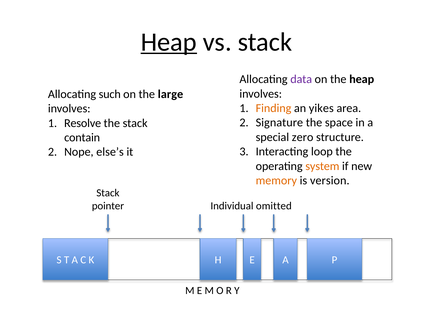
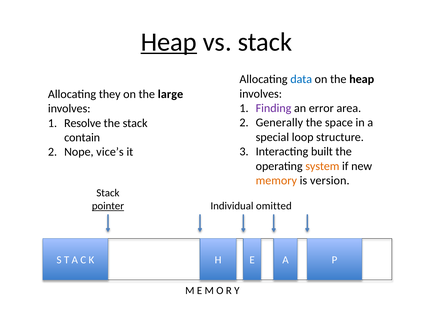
data colour: purple -> blue (301, 79)
such: such -> they (110, 94)
Finding colour: orange -> purple (274, 108)
yikes: yikes -> error (321, 108)
Signature: Signature -> Generally (279, 123)
zero: zero -> loop (303, 137)
loop: loop -> built (322, 151)
else’s: else’s -> vice’s (110, 152)
pointer underline: none -> present (108, 206)
